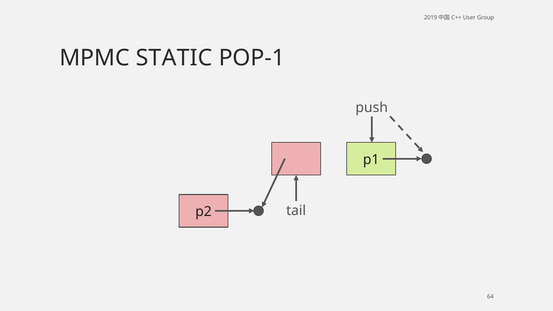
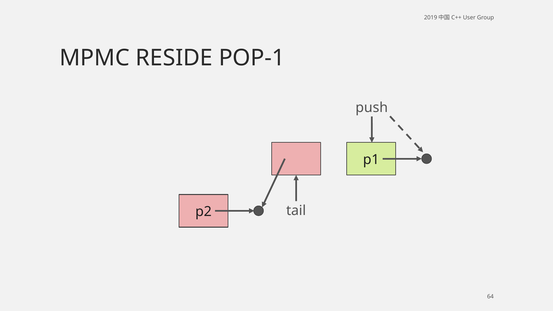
STATIC: STATIC -> RESIDE (174, 58)
